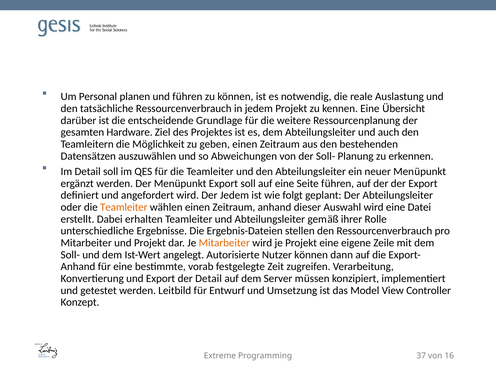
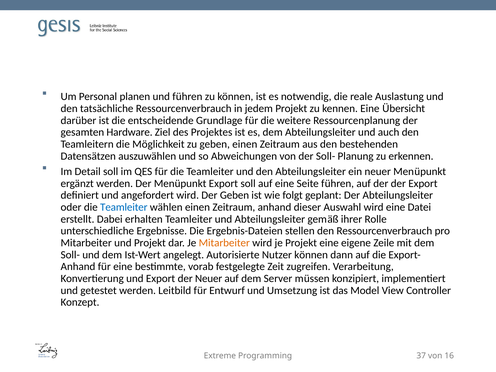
Der Jedem: Jedem -> Geben (235, 195)
Teamleiter colour: orange -> blue (124, 207)
der Detail: Detail -> Neuer (209, 279)
